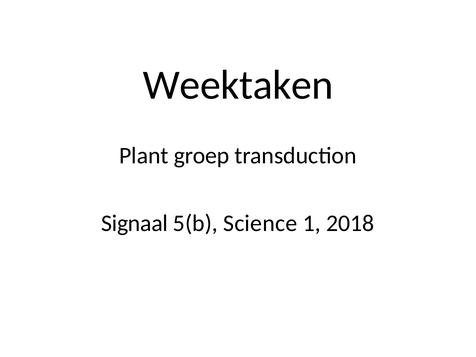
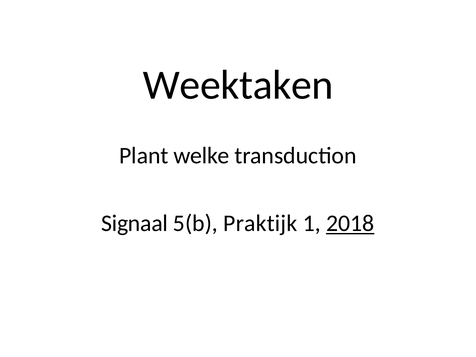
groep: groep -> welke (202, 156)
Science: Science -> Praktijk (260, 223)
2018 underline: none -> present (350, 223)
